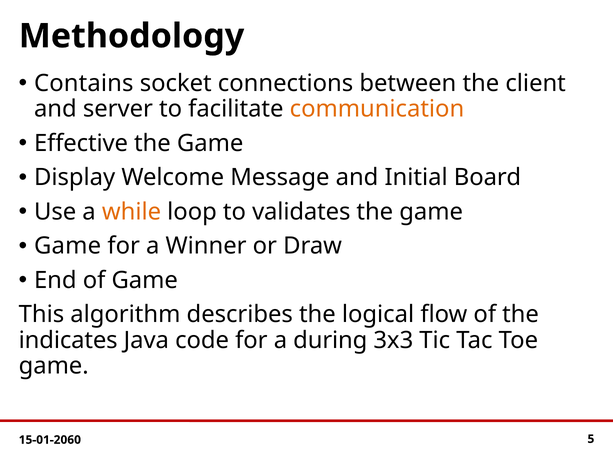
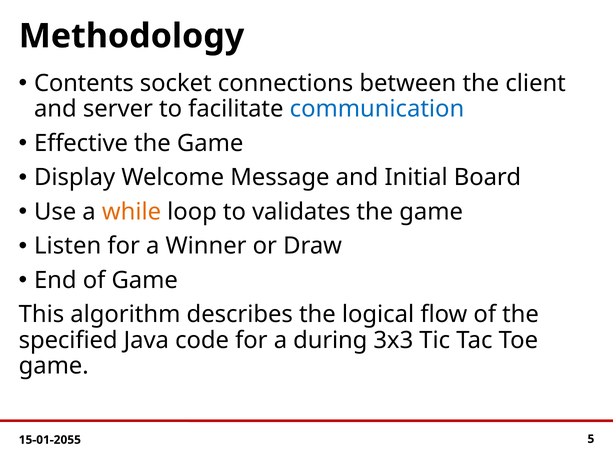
Contains: Contains -> Contents (84, 83)
communication colour: orange -> blue (377, 109)
Game: Game -> Listen (68, 246)
indicates: indicates -> specified (68, 340)
15-01-2060: 15-01-2060 -> 15-01-2055 (50, 440)
